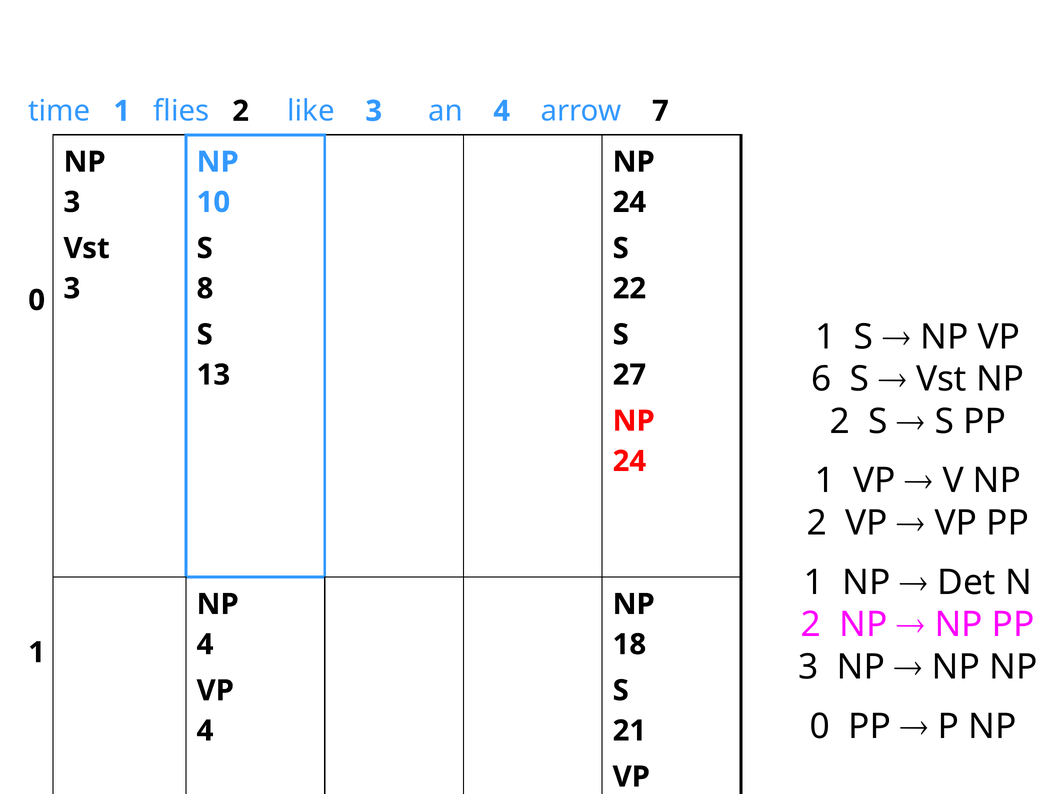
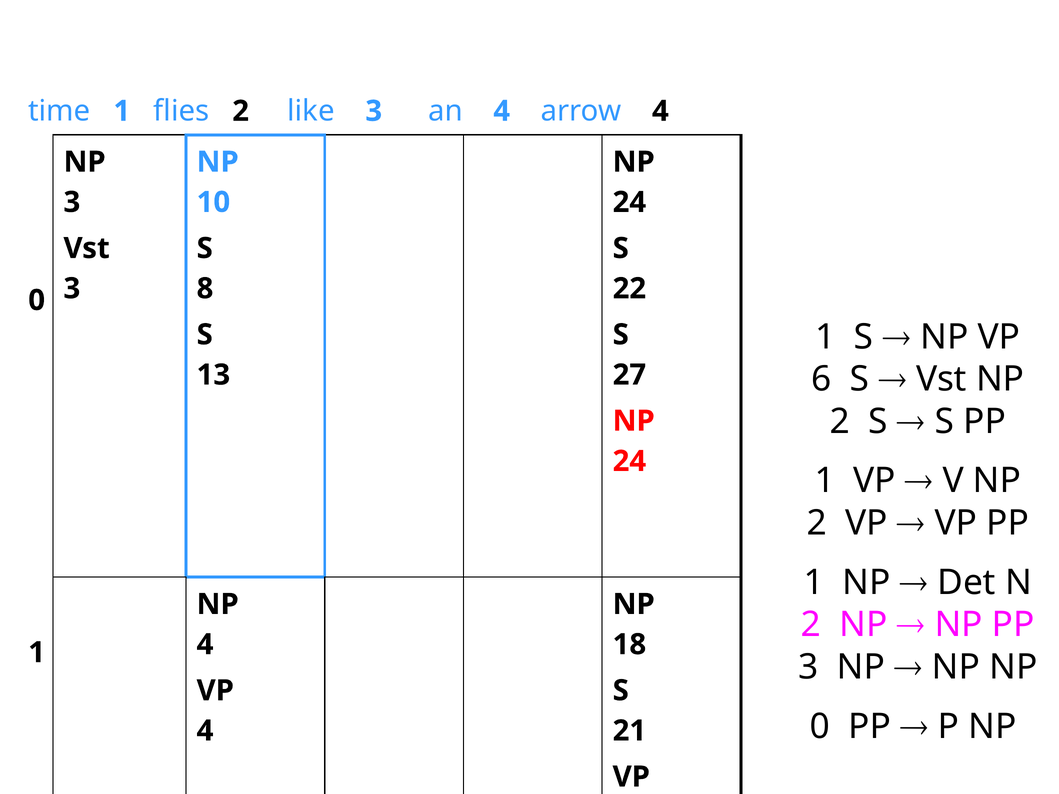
arrow 7: 7 -> 4 (660, 111)
